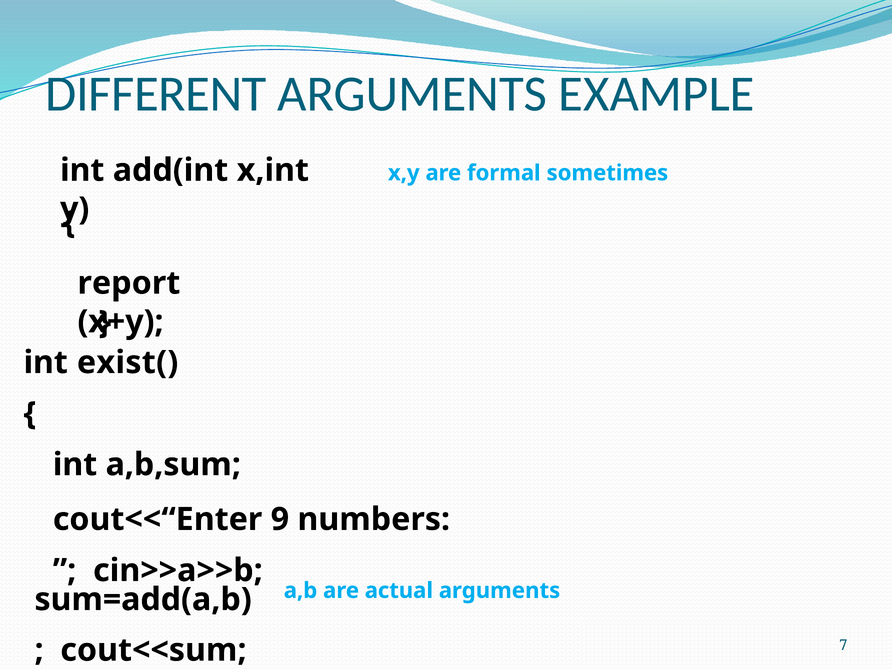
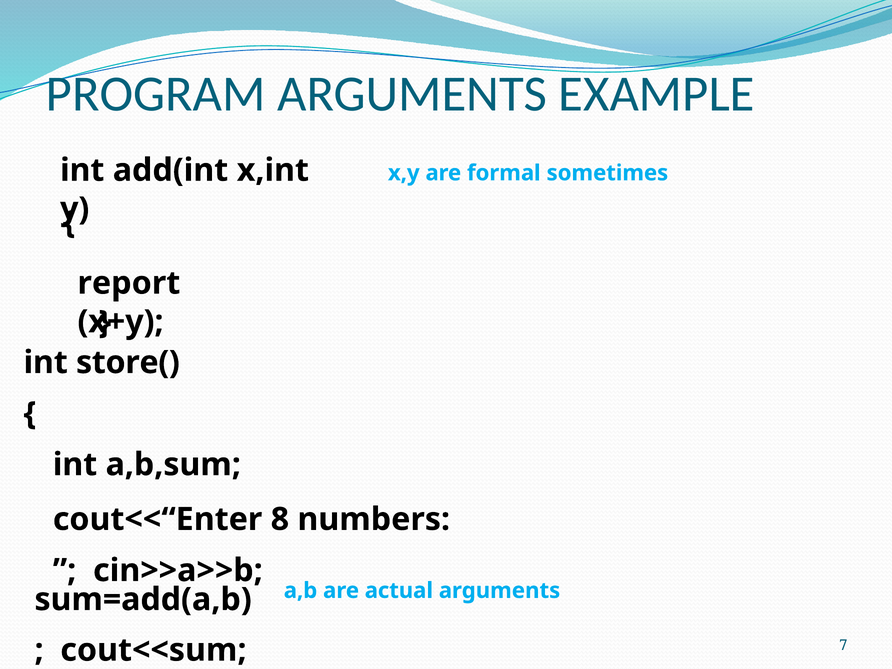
DIFFERENT: DIFFERENT -> PROGRAM (156, 94)
exist(: exist( -> store( (128, 362)
9: 9 -> 8 (280, 519)
